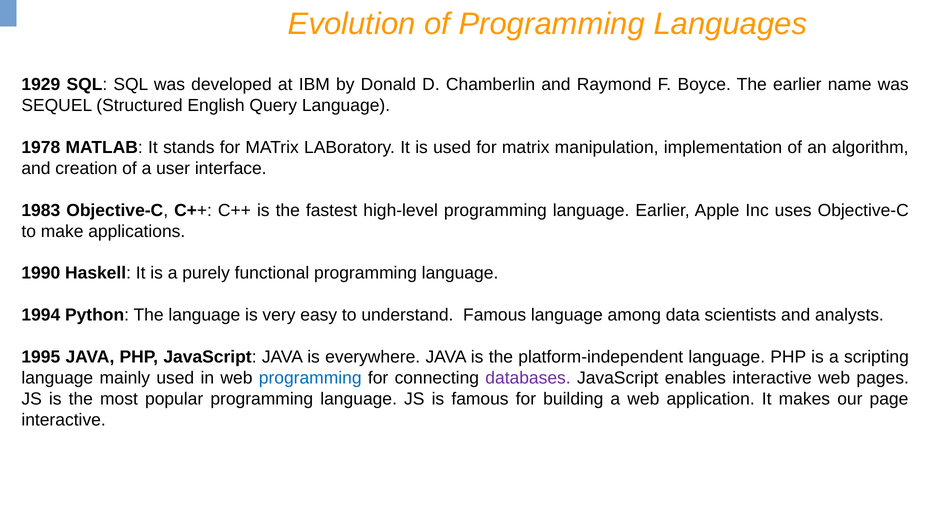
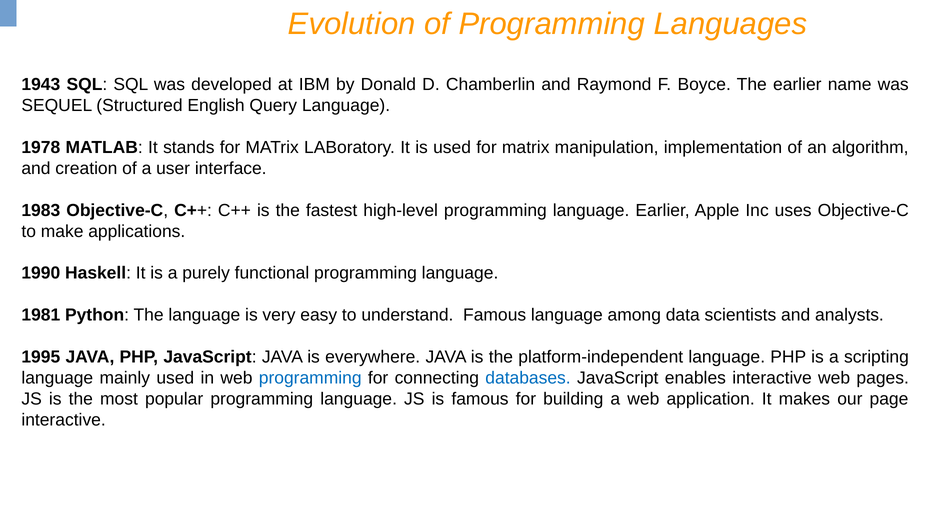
1929: 1929 -> 1943 (41, 84)
1994: 1994 -> 1981 (41, 315)
databases colour: purple -> blue (528, 378)
